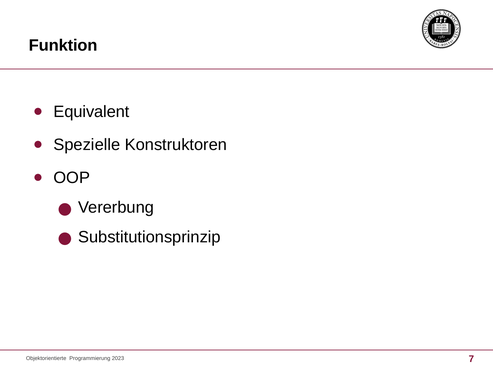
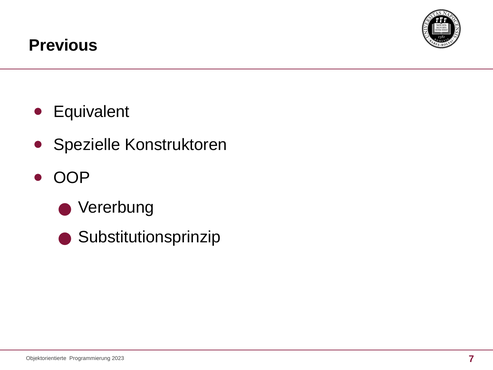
Funktion: Funktion -> Previous (63, 45)
